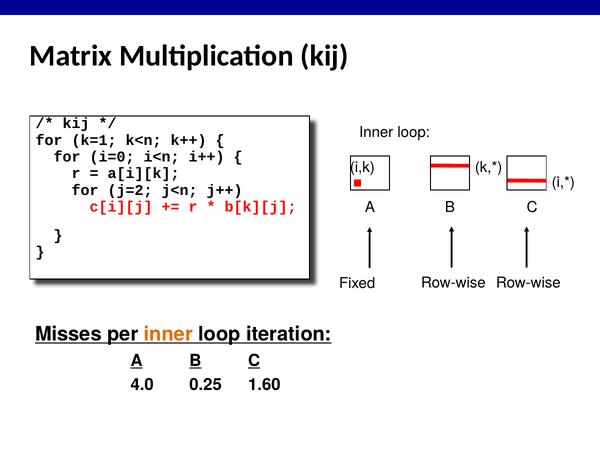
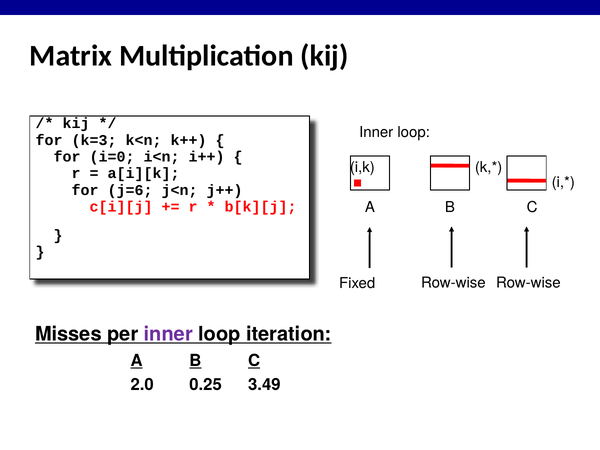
k=1: k=1 -> k=3 (94, 140)
j=2: j=2 -> j=6 (130, 190)
inner colour: orange -> purple (168, 334)
4.0: 4.0 -> 2.0 (142, 385)
1.60: 1.60 -> 3.49 (264, 385)
